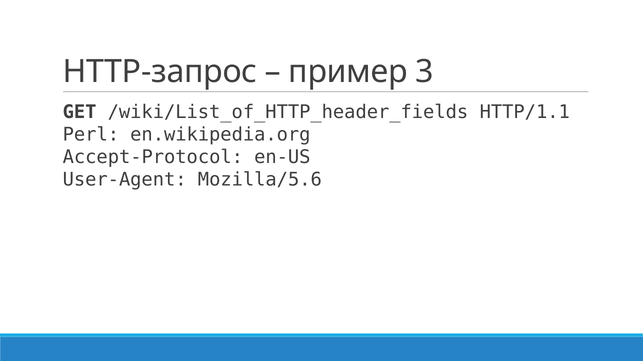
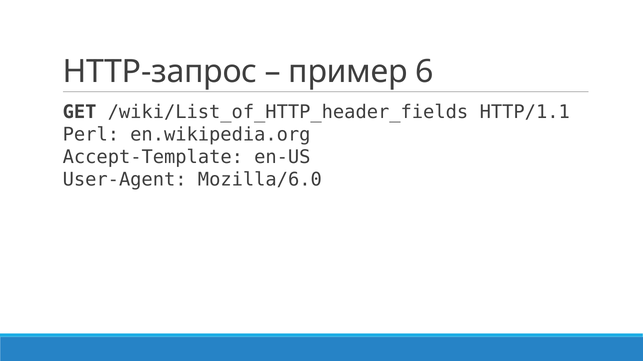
3: 3 -> 6 (425, 72)
Accept-Protocol: Accept-Protocol -> Accept-Template (153, 157)
Mozilla/5.6: Mozilla/5.6 -> Mozilla/6.0 (260, 180)
